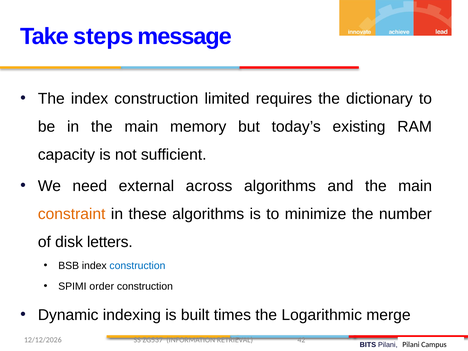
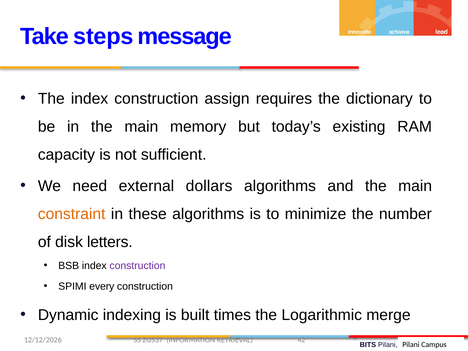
limited: limited -> assign (227, 99)
across: across -> dollars (209, 186)
construction colour: blue -> purple (137, 266)
order: order -> every (102, 286)
